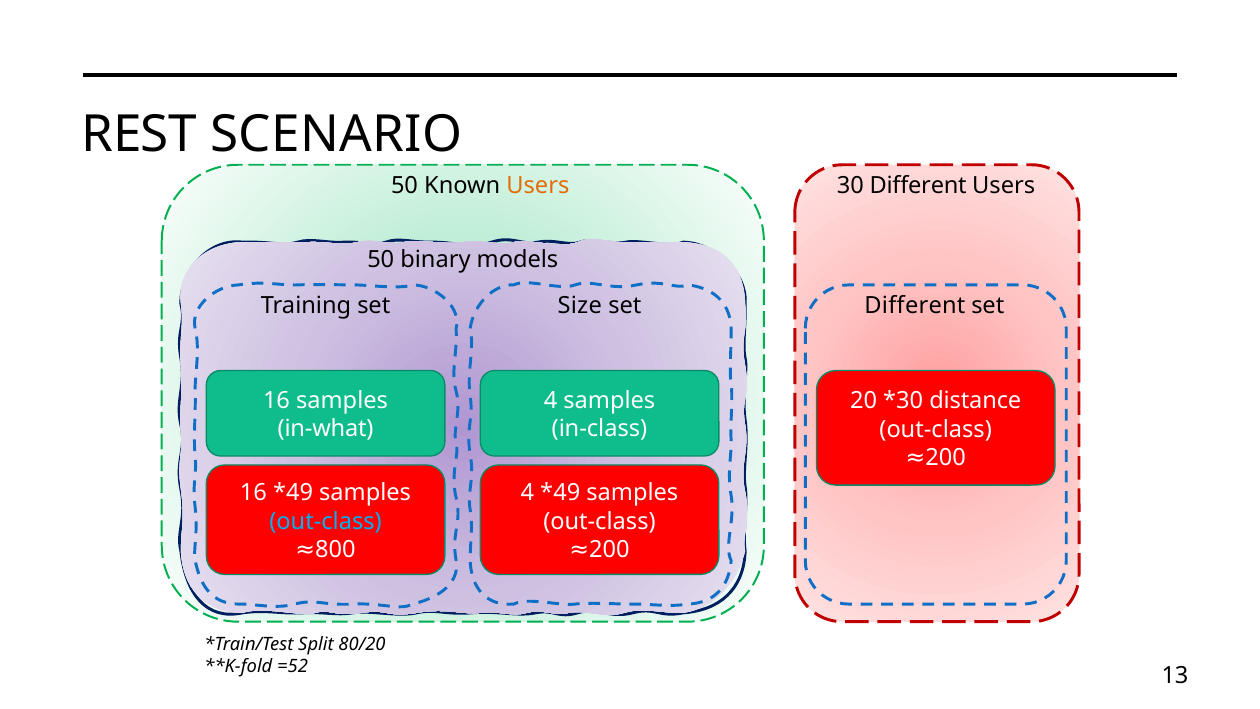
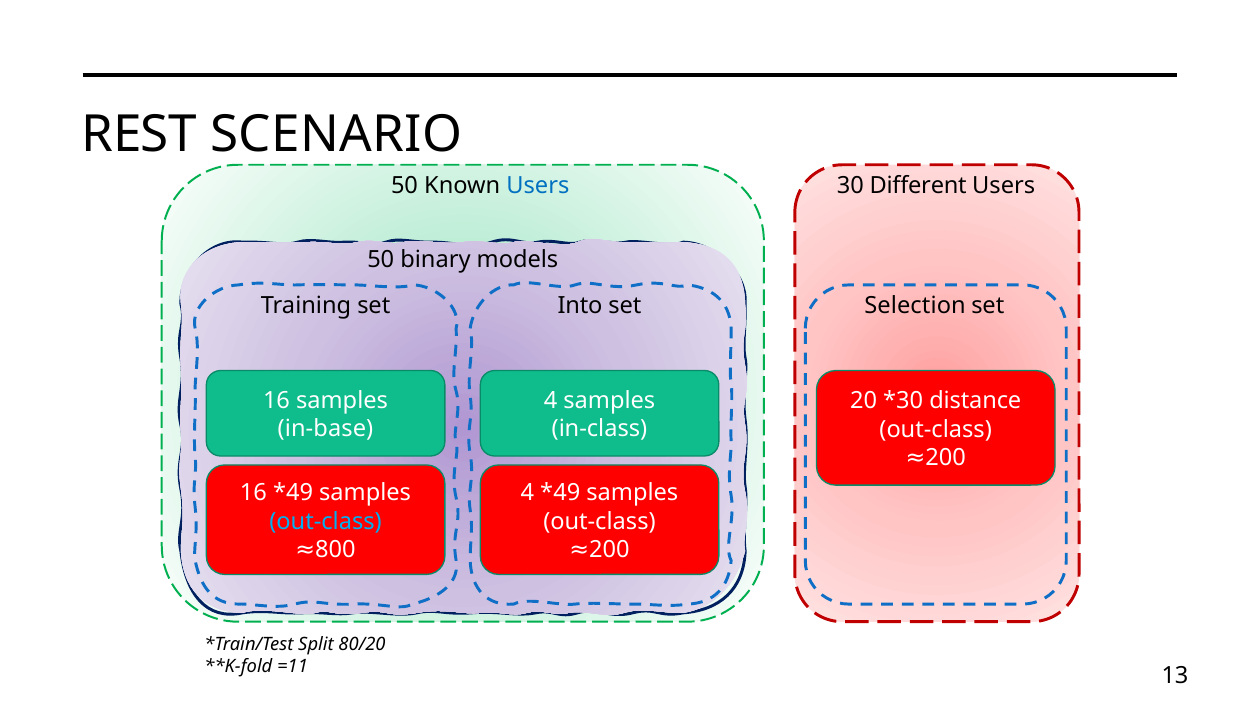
Users colour: orange -> blue (538, 186)
Size: Size -> Into (580, 306)
set Different: Different -> Selection (915, 305)
in-what: in-what -> in-base (325, 429)
=52: =52 -> =11 (293, 666)
